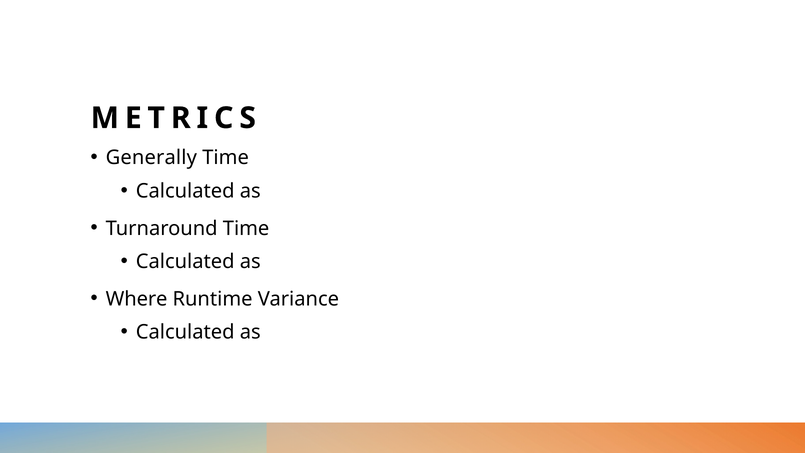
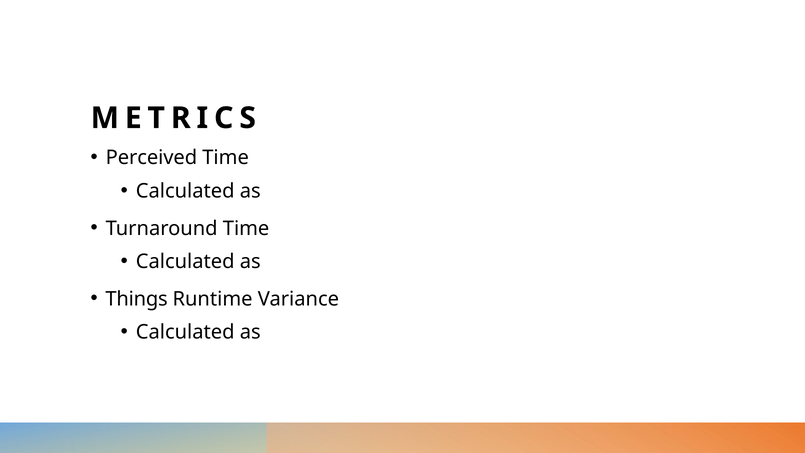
Generally: Generally -> Perceived (151, 158)
Where: Where -> Things (137, 299)
